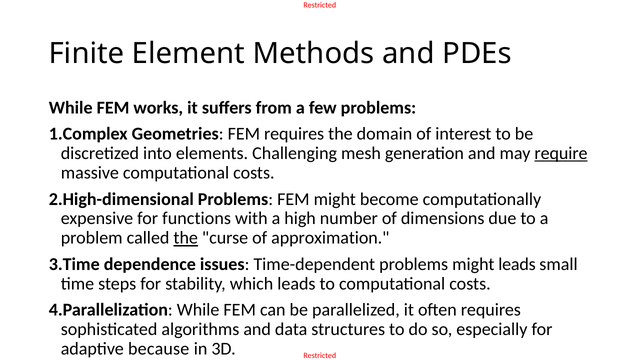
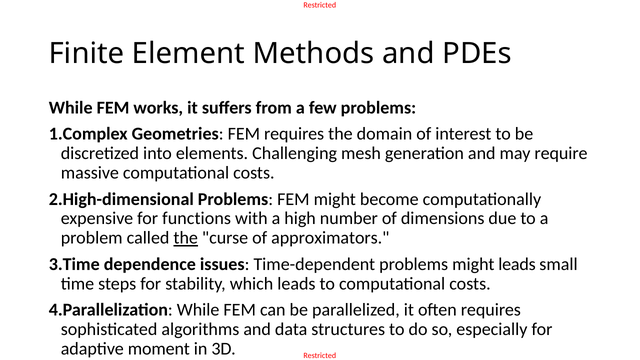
require underline: present -> none (561, 153)
approximation: approximation -> approximators (330, 238)
because: because -> moment (159, 349)
